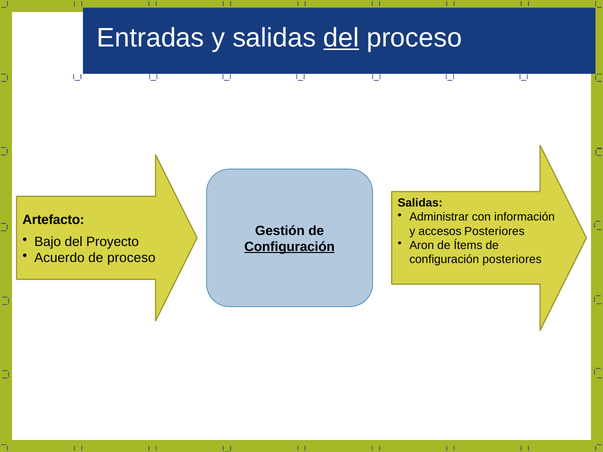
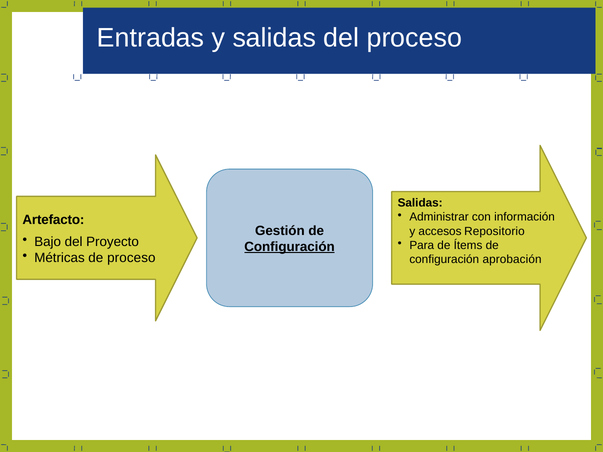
del underline: present -> none (341, 38)
accesos Posteriores: Posteriores -> Repositorio (494, 231)
Aron: Aron -> Para (422, 245)
Acuerdo: Acuerdo -> Métricas (59, 258)
configuración posteriores: posteriores -> aprobación (512, 259)
